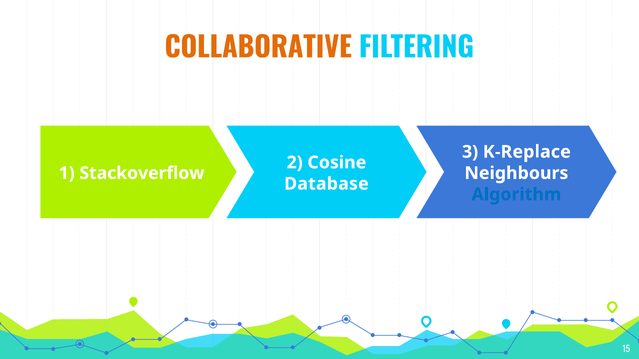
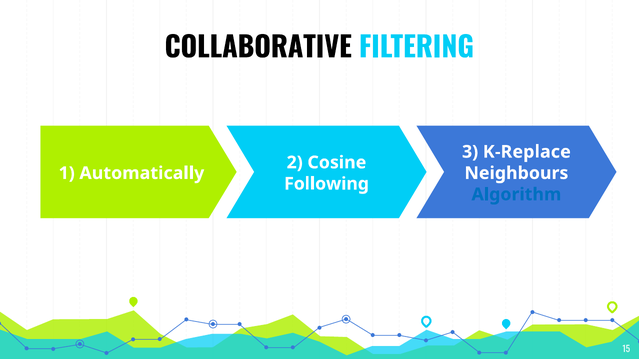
COLLABORATIVE colour: orange -> black (258, 48)
Stackoverflow: Stackoverflow -> Automatically (142, 173)
Database: Database -> Following (327, 184)
